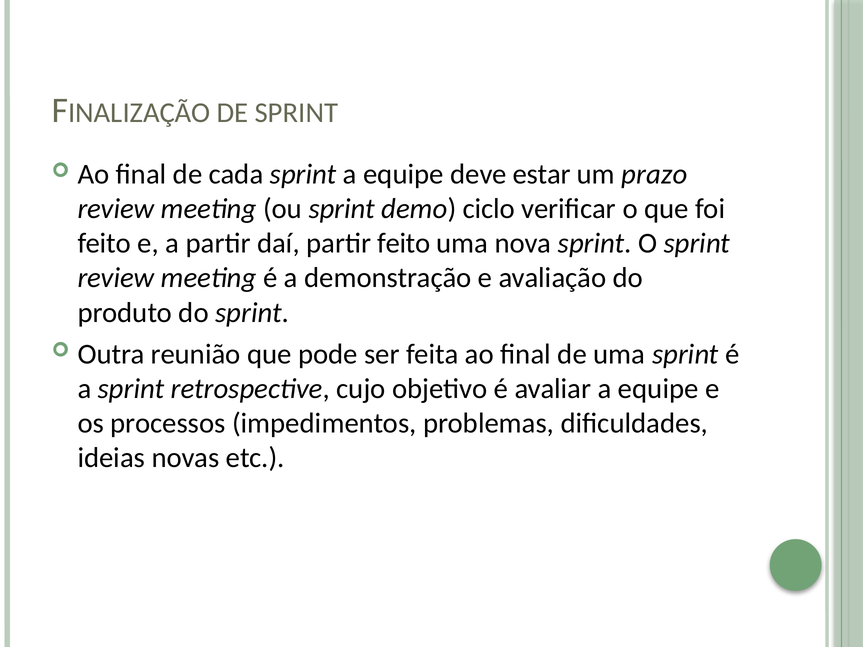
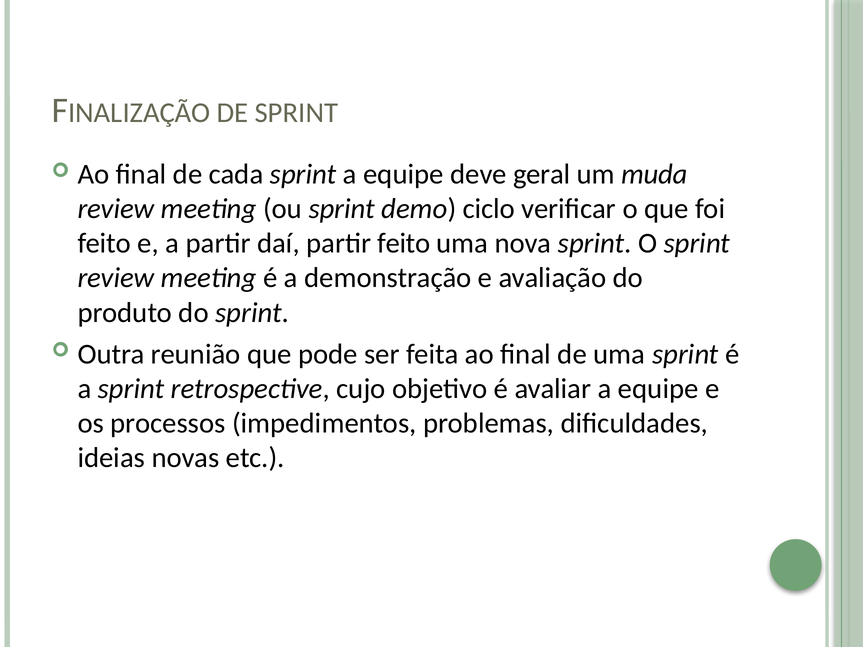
estar: estar -> geral (542, 175)
prazo: prazo -> muda (655, 175)
